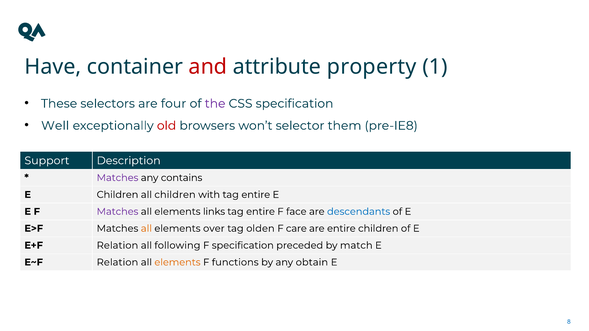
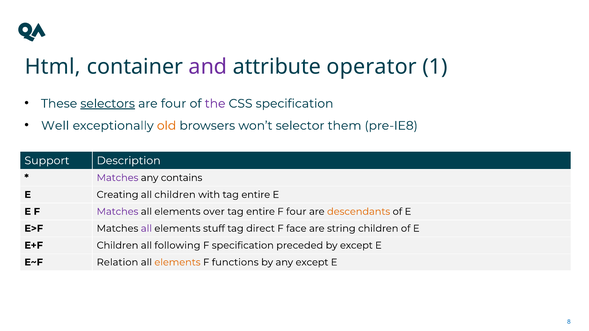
Have: Have -> Html (53, 67)
and colour: red -> purple (208, 67)
property: property -> operator (372, 67)
selectors underline: none -> present (108, 104)
old colour: red -> orange (167, 126)
E Children: Children -> Creating (118, 195)
links: links -> over (214, 212)
F face: face -> four (296, 212)
descendants colour: blue -> orange (359, 212)
all colour: orange -> purple (146, 229)
over: over -> stuff (214, 229)
olden: olden -> direct (260, 229)
care: care -> face (296, 229)
are entire: entire -> string (341, 229)
E+F Relation: Relation -> Children (118, 246)
by match: match -> except (356, 246)
any obtain: obtain -> except (312, 263)
